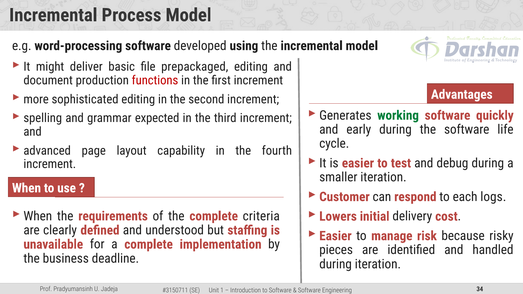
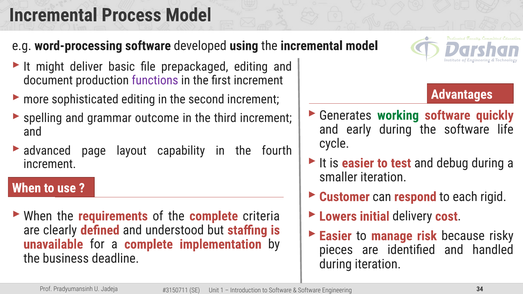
functions colour: red -> purple (155, 80)
expected: expected -> outcome (157, 118)
logs: logs -> rigid (493, 197)
